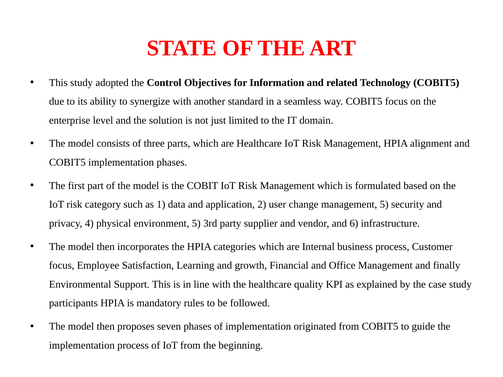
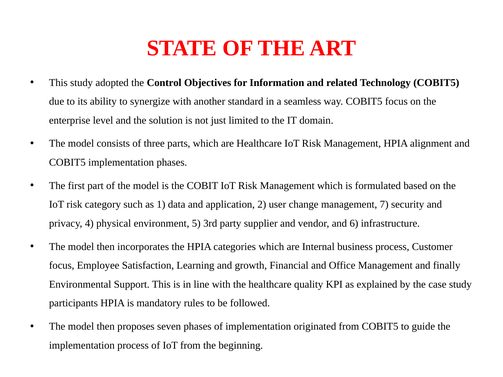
management 5: 5 -> 7 (384, 205)
